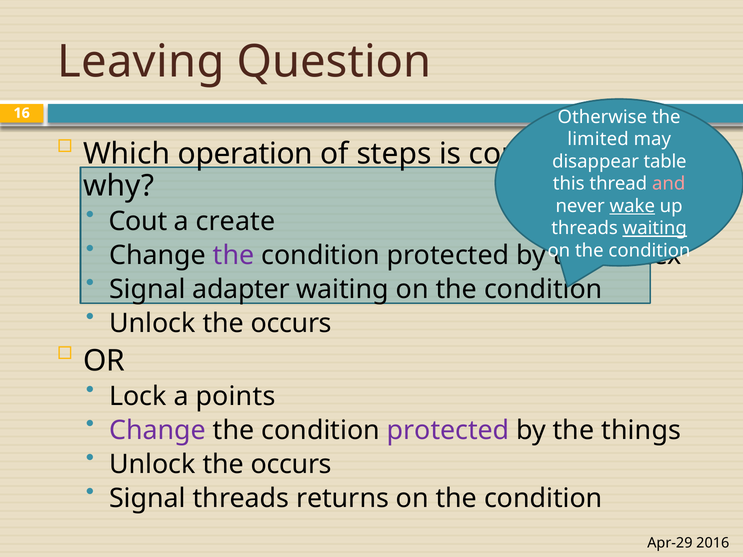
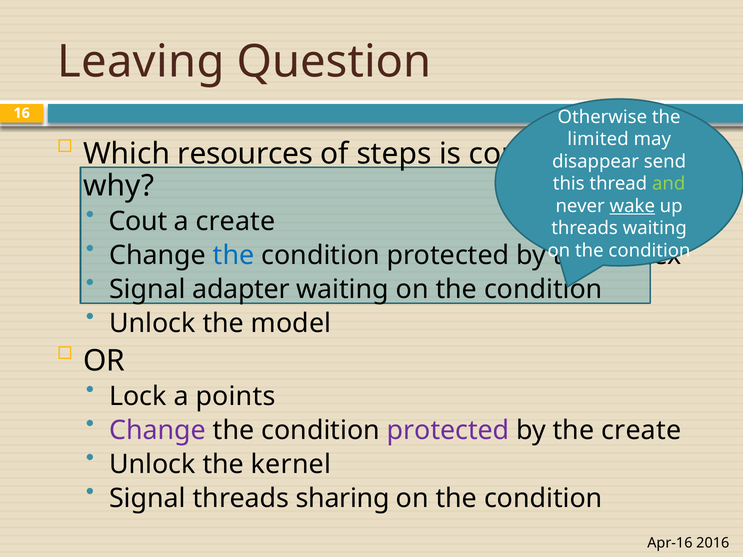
operation: operation -> resources (245, 154)
table: table -> send (665, 162)
and colour: pink -> light green (669, 184)
waiting underline: present -> none (655, 228)
the colour: purple -> blue (234, 255)
occurs: occurs -> model (291, 324)
the things: things -> create (641, 430)
occurs: occurs -> kernel (291, 465)
returns: returns -> sharing (343, 499)
Apr-29: Apr-29 -> Apr-16 (670, 543)
